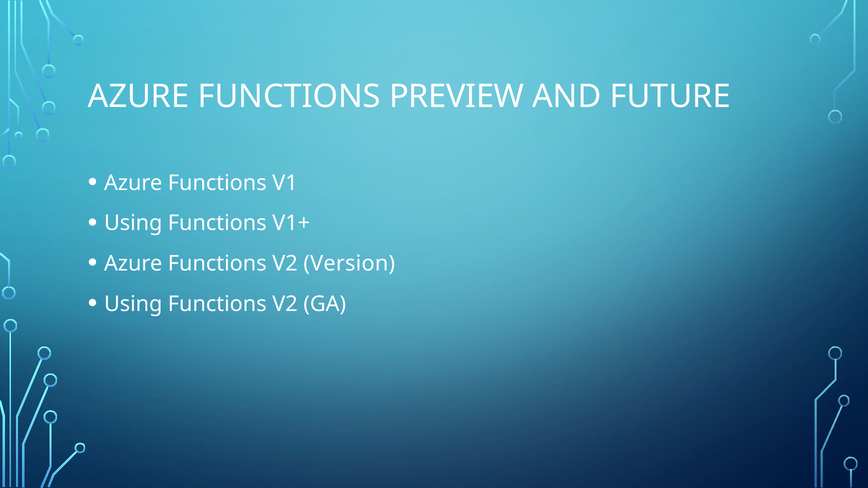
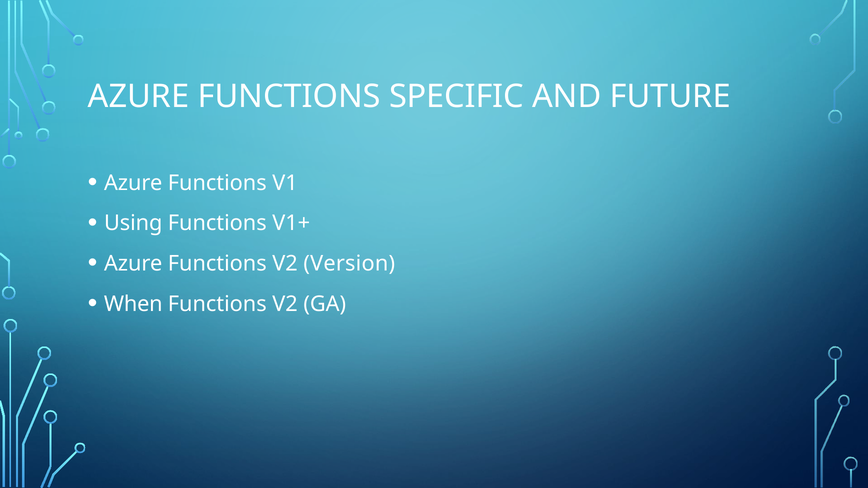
PREVIEW: PREVIEW -> SPECIFIC (456, 96)
Using: Using -> When (133, 304)
